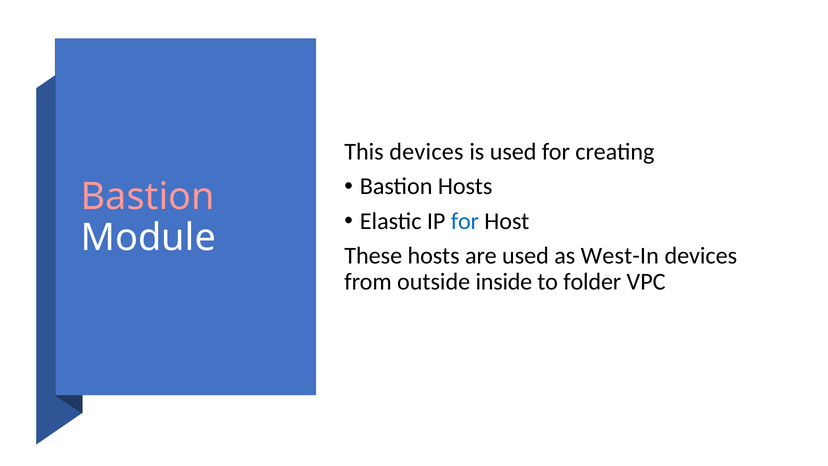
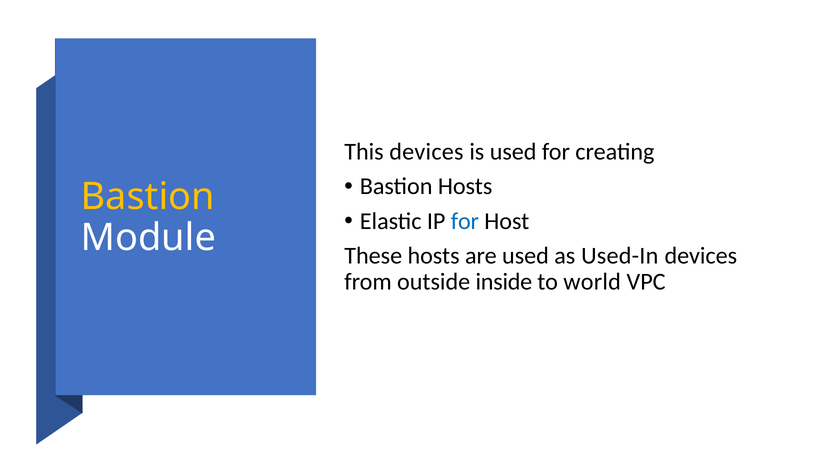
Bastion colour: pink -> yellow (148, 196)
West-In: West-In -> Used-In (620, 256)
folder: folder -> world (592, 282)
